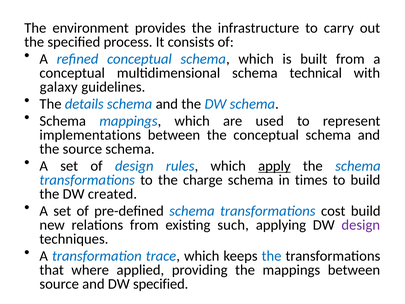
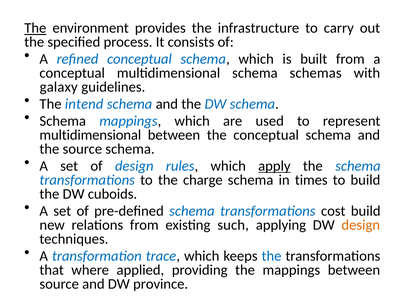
The underline: none -> present (35, 28)
technical: technical -> schemas (316, 73)
details: details -> intend (84, 104)
implementations: implementations -> multidimensional (90, 135)
created: created -> cuboids (112, 194)
design colour: purple -> orange (361, 225)
DW specified: specified -> province (161, 284)
